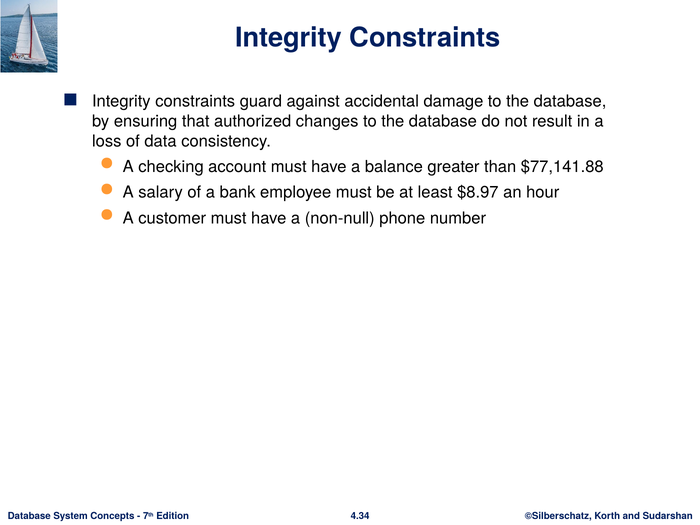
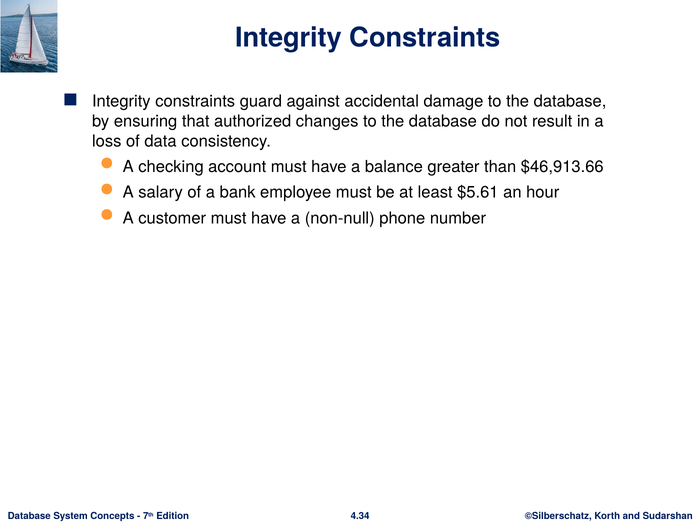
$77,141.88: $77,141.88 -> $46,913.66 (562, 167)
$8.97: $8.97 -> $5.61 (478, 192)
